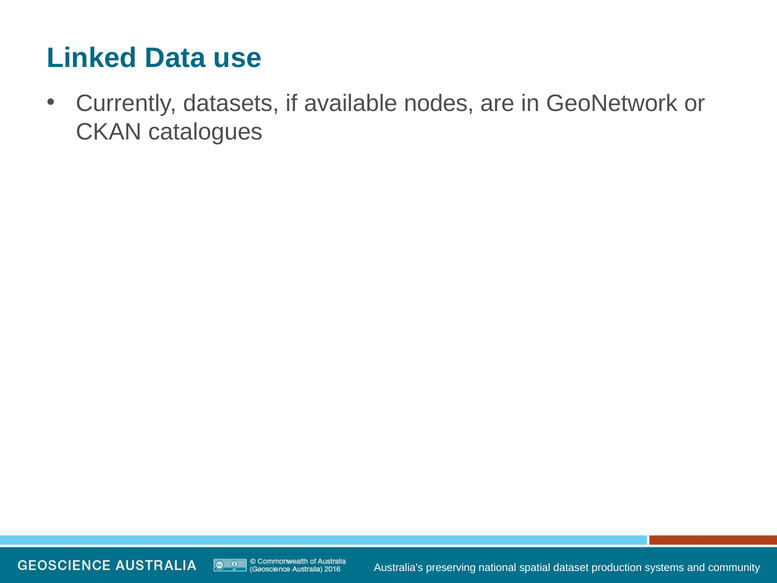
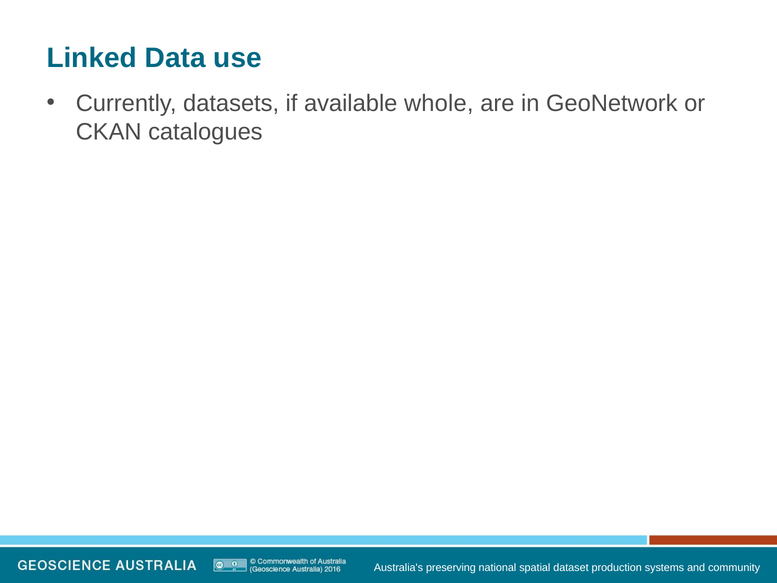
nodes: nodes -> whole (439, 103)
